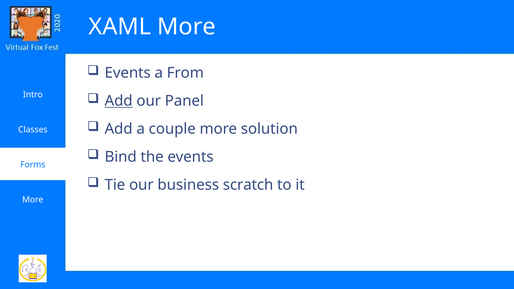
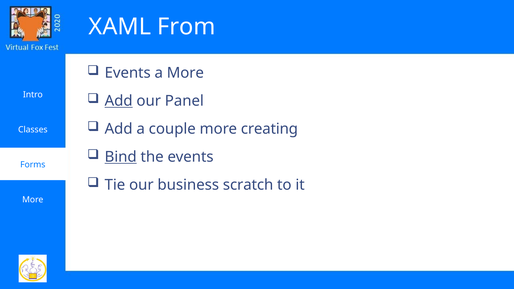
XAML More: More -> From (186, 27)
a From: From -> More (185, 73)
solution: solution -> creating (269, 129)
Bind underline: none -> present (121, 157)
